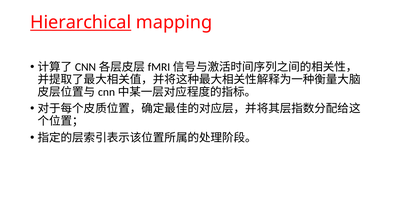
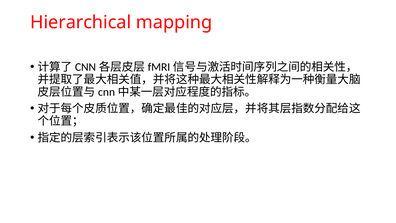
Hierarchical underline: present -> none (81, 22)
